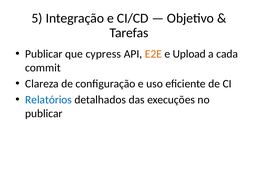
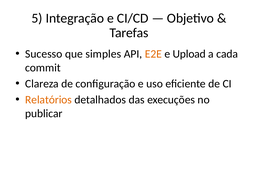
Publicar: Publicar -> Sucesso (44, 54)
cypress: cypress -> simples (103, 54)
Relatórios colour: blue -> orange (49, 100)
